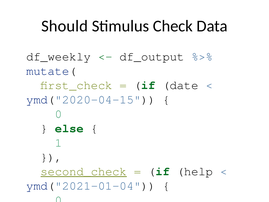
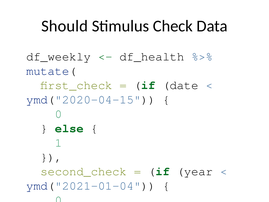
df_output: df_output -> df_health (152, 56)
second_check underline: present -> none (84, 171)
help: help -> year (195, 171)
